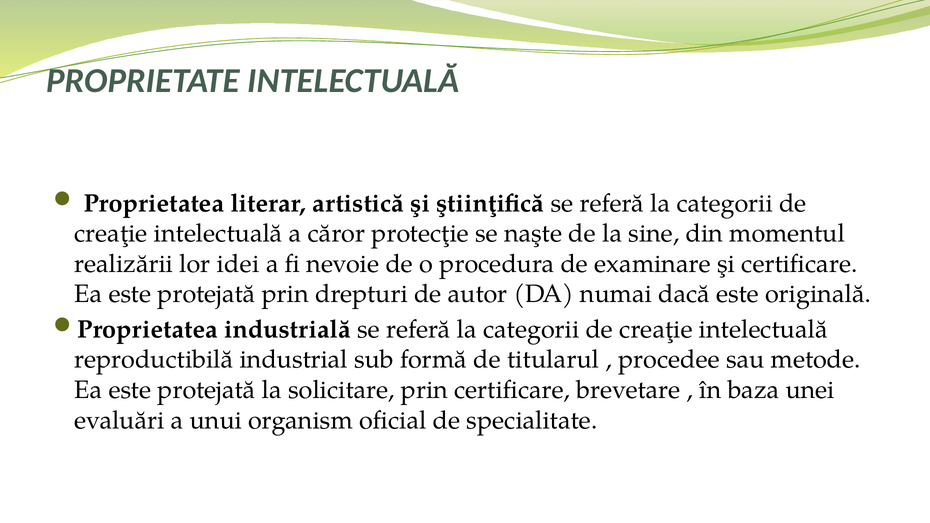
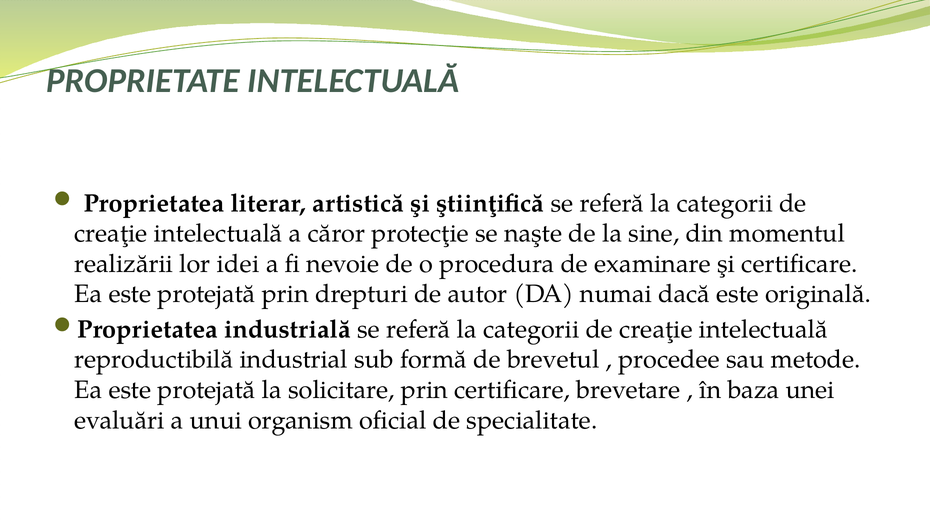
titularul: titularul -> brevetul (553, 360)
